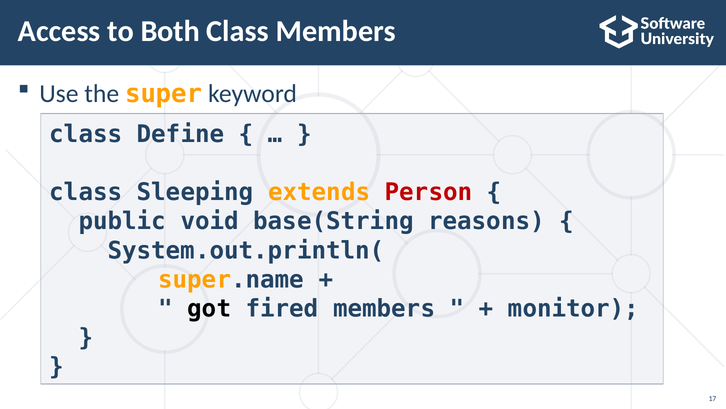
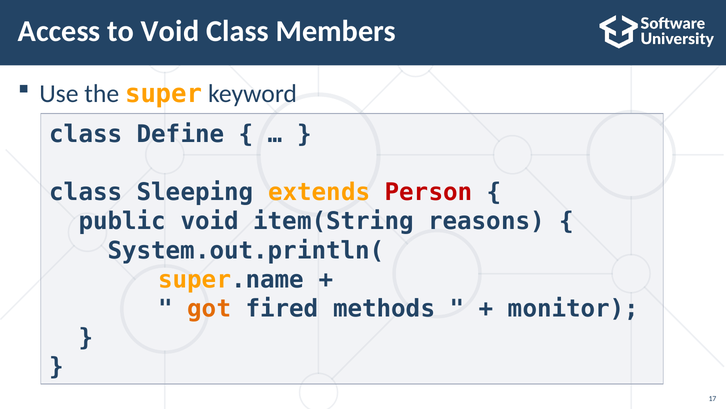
to Both: Both -> Void (170, 31)
base(String: base(String -> item(String (333, 221)
got colour: black -> orange (209, 308)
fired members: members -> methods (384, 308)
